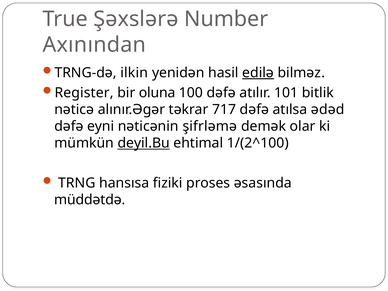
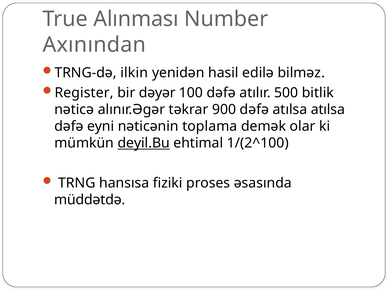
Şəxslərə: Şəxslərə -> Alınması (136, 19)
edilə underline: present -> none (258, 73)
oluna: oluna -> dəyər (157, 93)
101: 101 -> 500 (286, 93)
717: 717 -> 900 (224, 109)
atılsa ədəd: ədəd -> atılsa (328, 109)
şifrləmə: şifrləmə -> toplama (210, 126)
